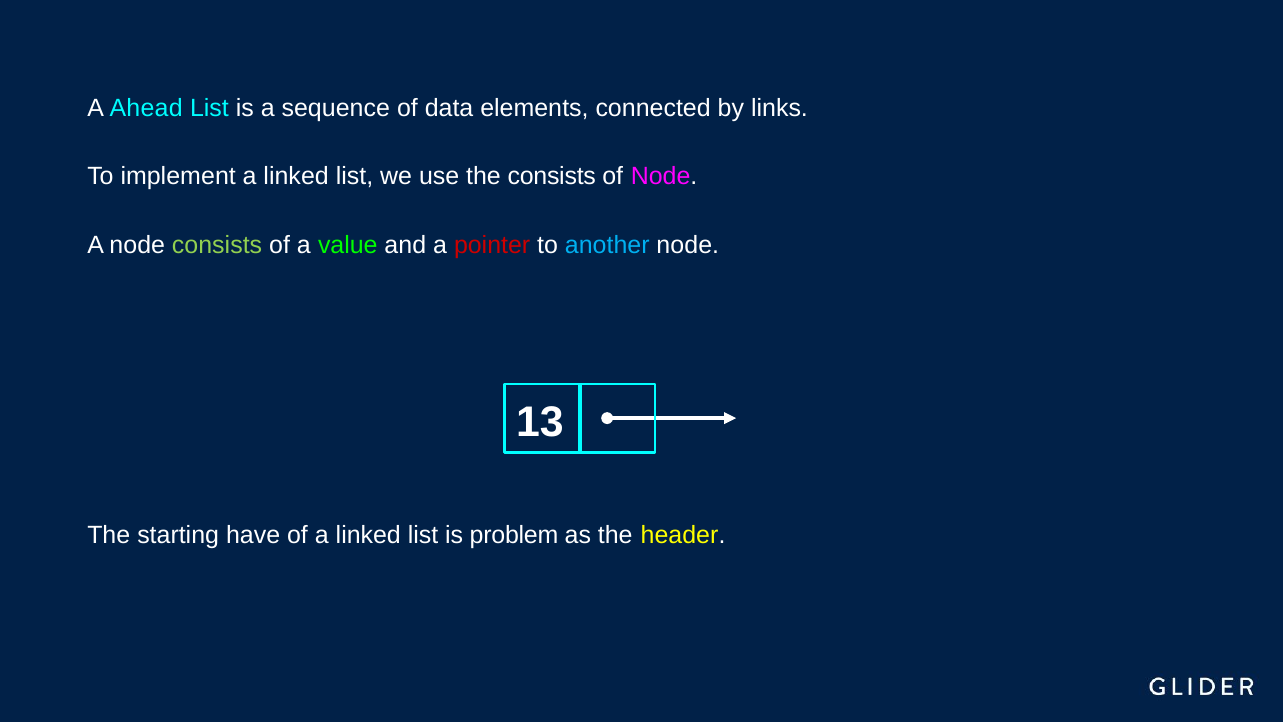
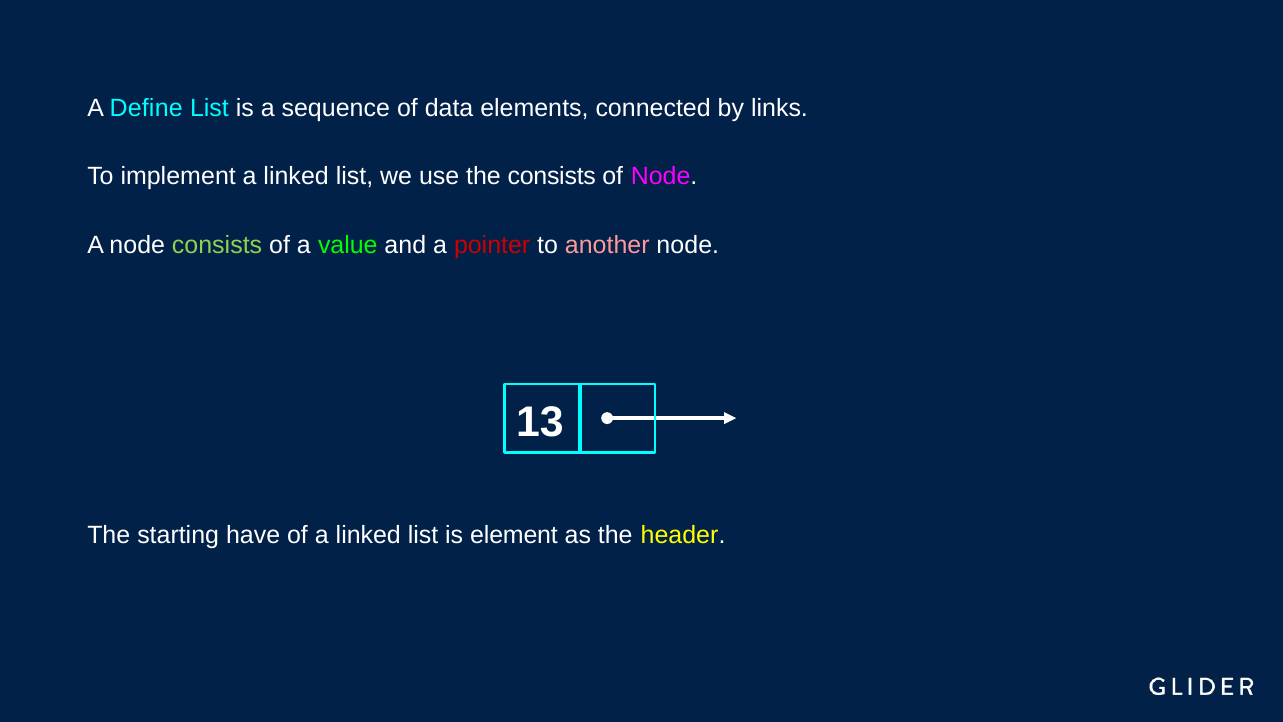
Ahead: Ahead -> Define (146, 108)
another colour: light blue -> pink (607, 245)
problem: problem -> element (514, 535)
